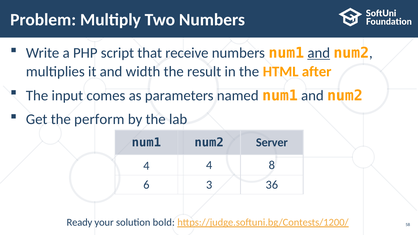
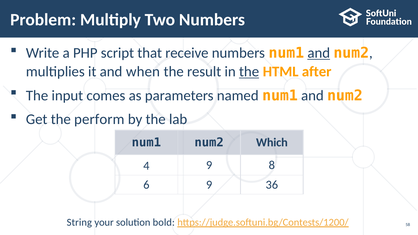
width: width -> when (143, 72)
the underline: none -> present (249, 72)
Server: Server -> Which (272, 143)
4 4: 4 -> 9 (209, 165)
6 3: 3 -> 9 (209, 185)
Ready: Ready -> String (79, 223)
